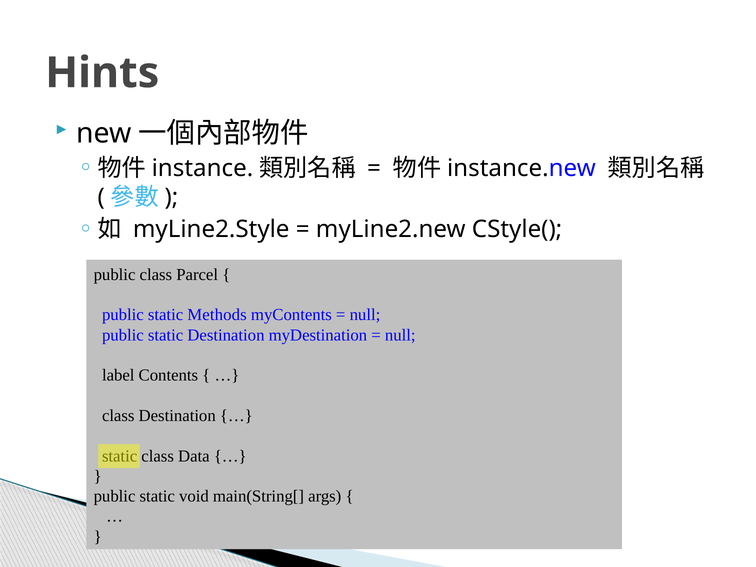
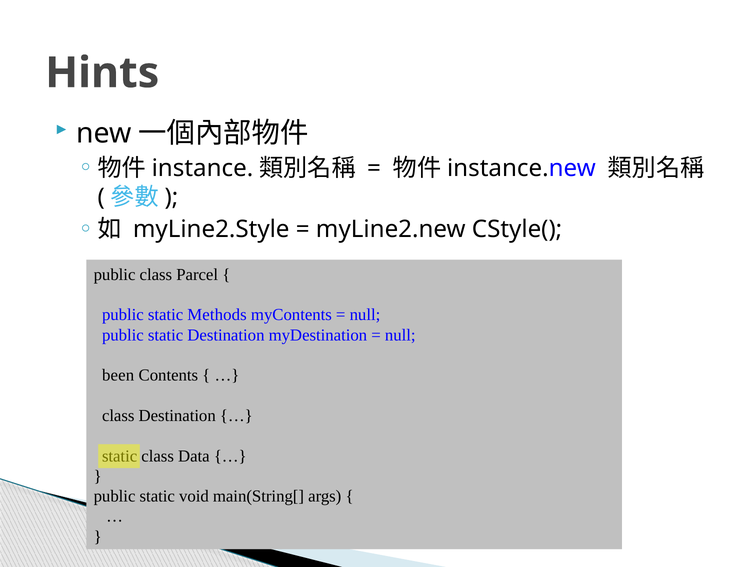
label: label -> been (118, 375)
